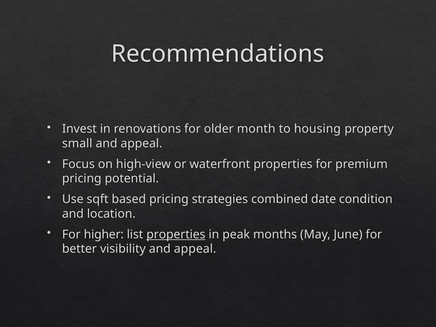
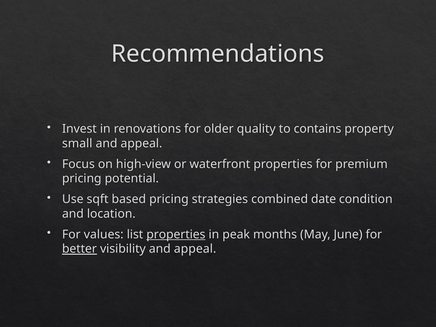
month: month -> quality (256, 129)
housing: housing -> contains (318, 129)
higher: higher -> values (104, 234)
better underline: none -> present (79, 249)
